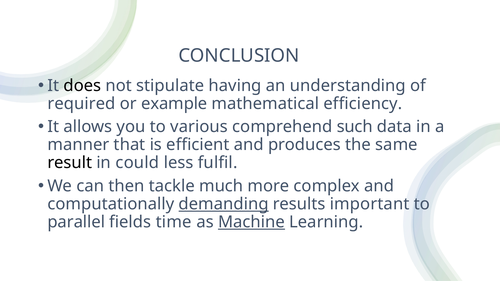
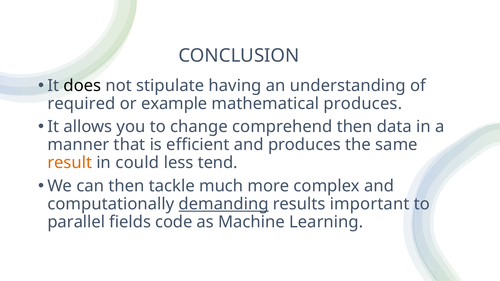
mathematical efficiency: efficiency -> produces (363, 104)
various: various -> change (199, 127)
comprehend such: such -> then (355, 127)
result colour: black -> orange (70, 163)
fulfil: fulfil -> tend (218, 163)
time: time -> code (174, 222)
Machine underline: present -> none (251, 222)
